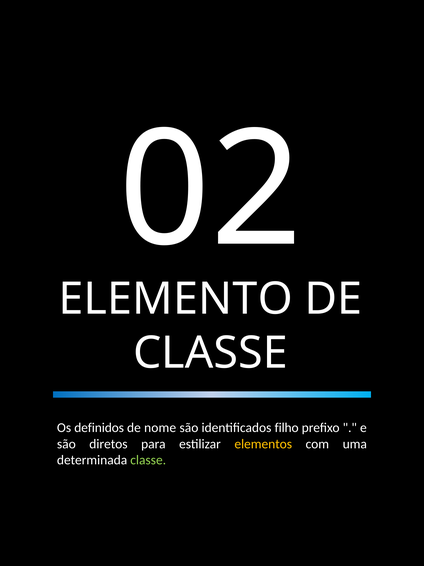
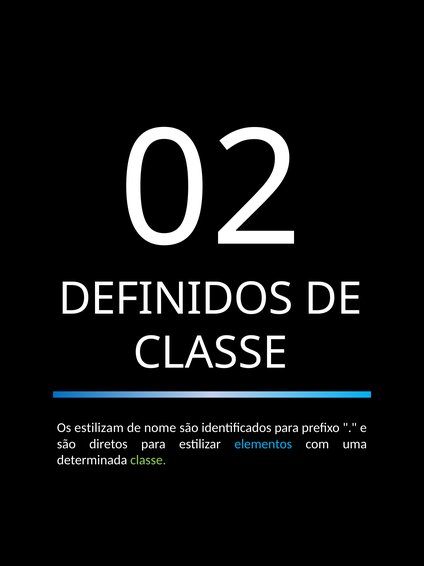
ELEMENTO: ELEMENTO -> DEFINIDOS (176, 299)
definidos: definidos -> estilizam (99, 427)
identificados filho: filho -> para (287, 427)
elementos colour: yellow -> light blue (263, 443)
